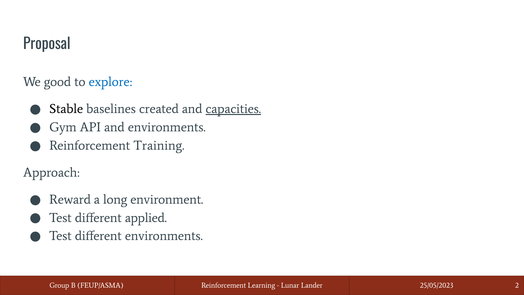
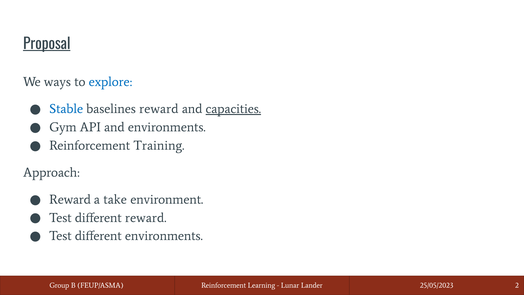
Proposal underline: none -> present (47, 44)
good: good -> ways (57, 82)
Stable colour: black -> blue (66, 109)
baselines created: created -> reward (159, 109)
long: long -> take (115, 199)
different applied: applied -> reward (146, 218)
